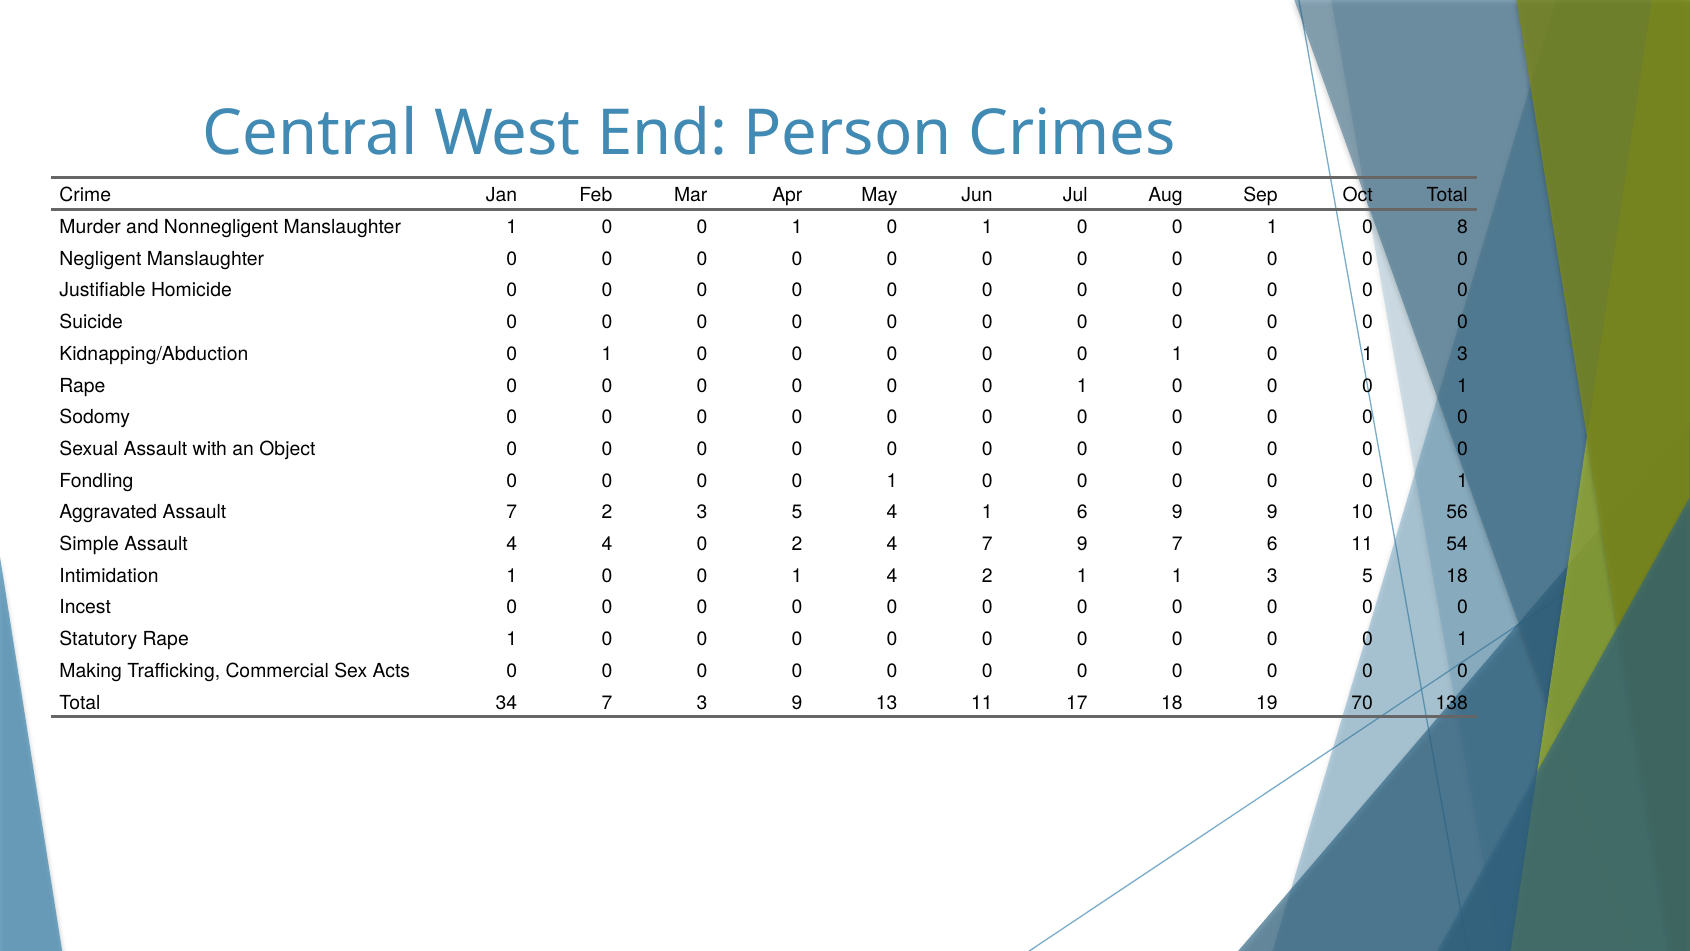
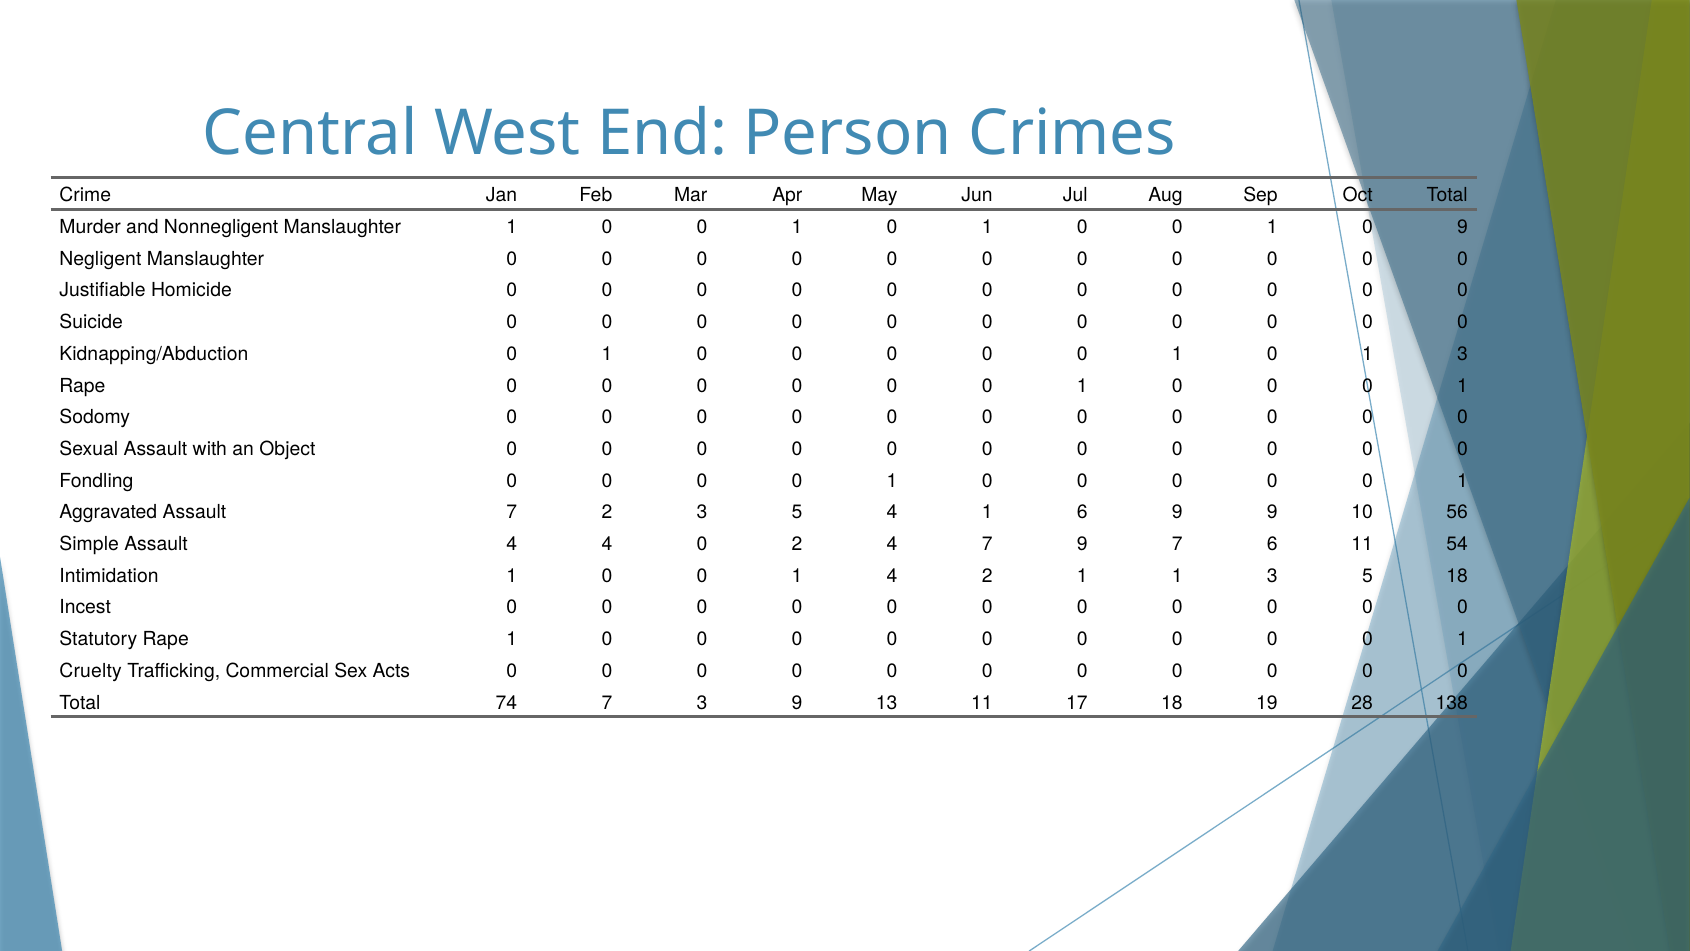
0 8: 8 -> 9 (1462, 227)
Making: Making -> Cruelty (91, 671)
34: 34 -> 74 (506, 702)
70: 70 -> 28 (1362, 702)
